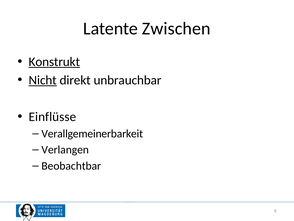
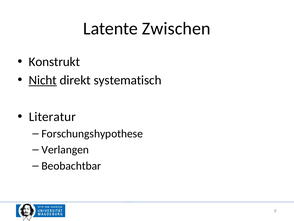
Konstrukt underline: present -> none (54, 62)
unbrauchbar: unbrauchbar -> systematisch (128, 80)
Einflüsse: Einflüsse -> Literatur (52, 117)
Verallgemeinerbarkeit: Verallgemeinerbarkeit -> Forschungshypothese (92, 133)
